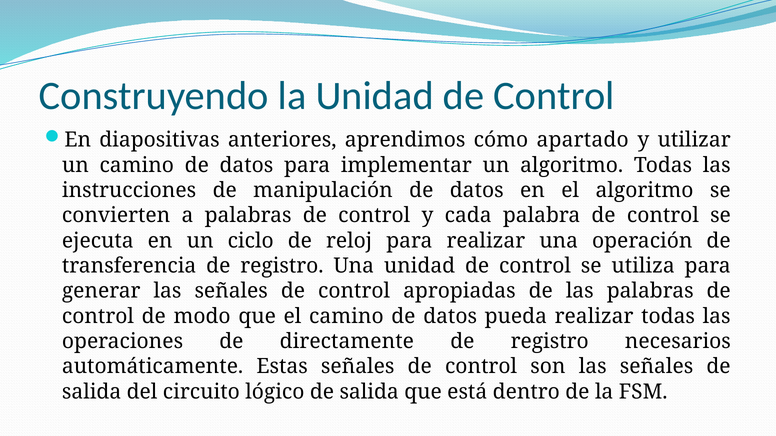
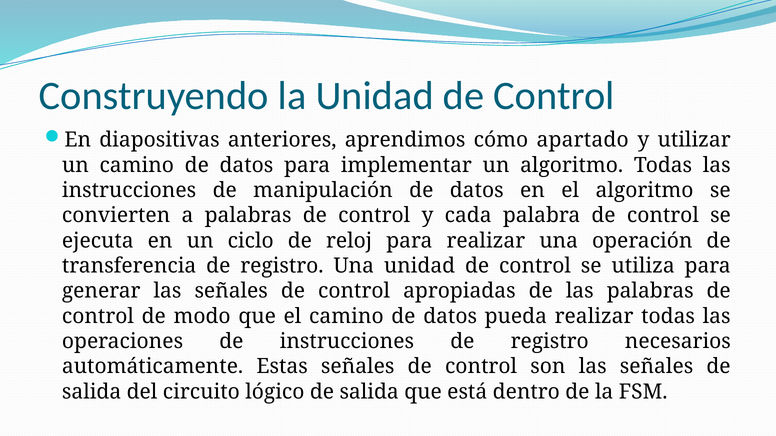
de directamente: directamente -> instrucciones (347, 342)
